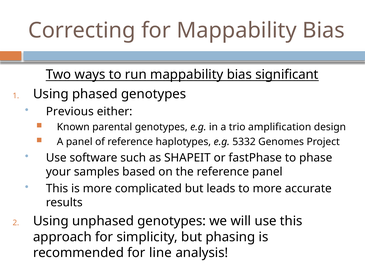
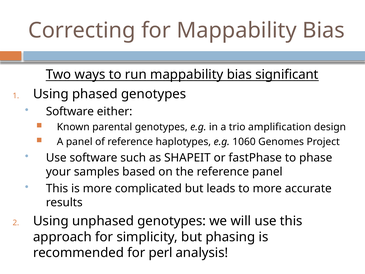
Previous: Previous -> Software (70, 111)
5332: 5332 -> 1060 (244, 142)
line: line -> perl (161, 253)
